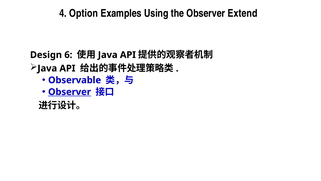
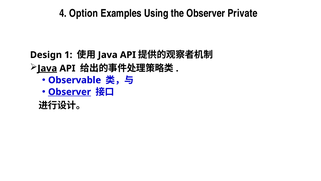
Extend: Extend -> Private (242, 13)
6: 6 -> 1 (68, 55)
Java underline: none -> present (47, 68)
